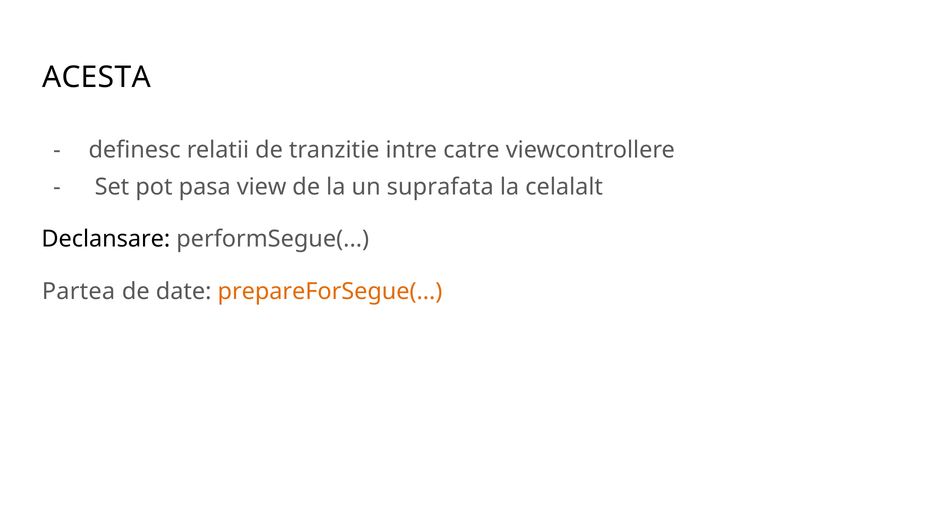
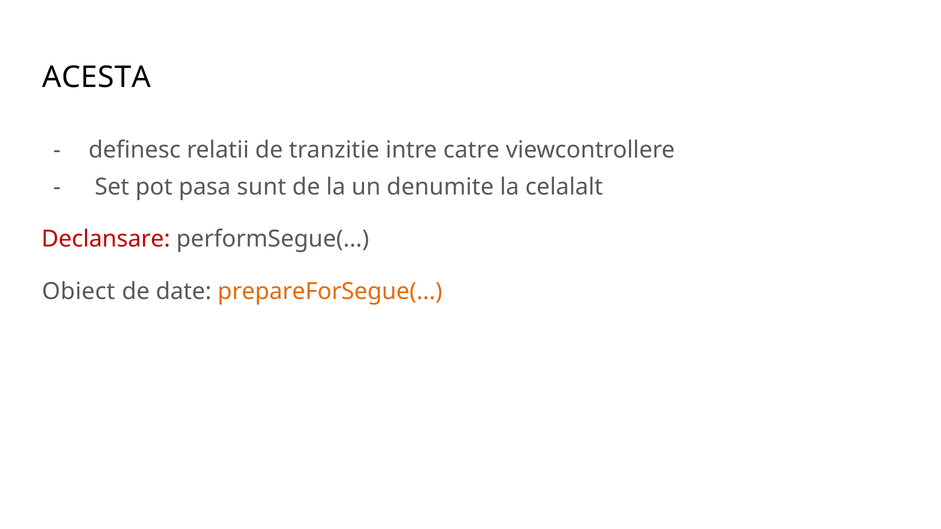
view: view -> sunt (262, 187)
suprafata: suprafata -> denumite (440, 187)
Declansare colour: black -> red (106, 239)
Partea: Partea -> Obiect (79, 292)
